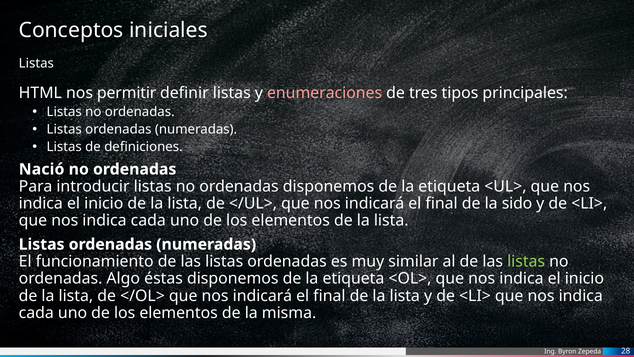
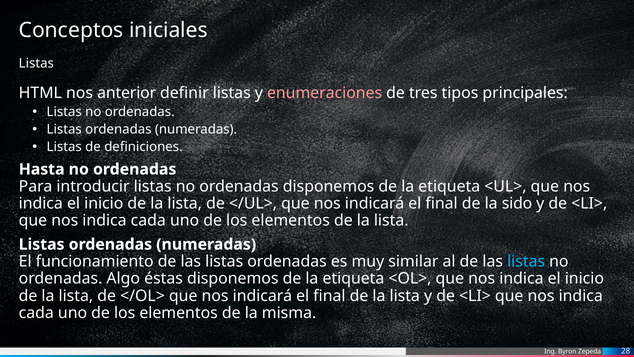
permitir: permitir -> anterior (127, 93)
Nació: Nació -> Hasta (42, 169)
listas colour: light green -> light blue (526, 261)
